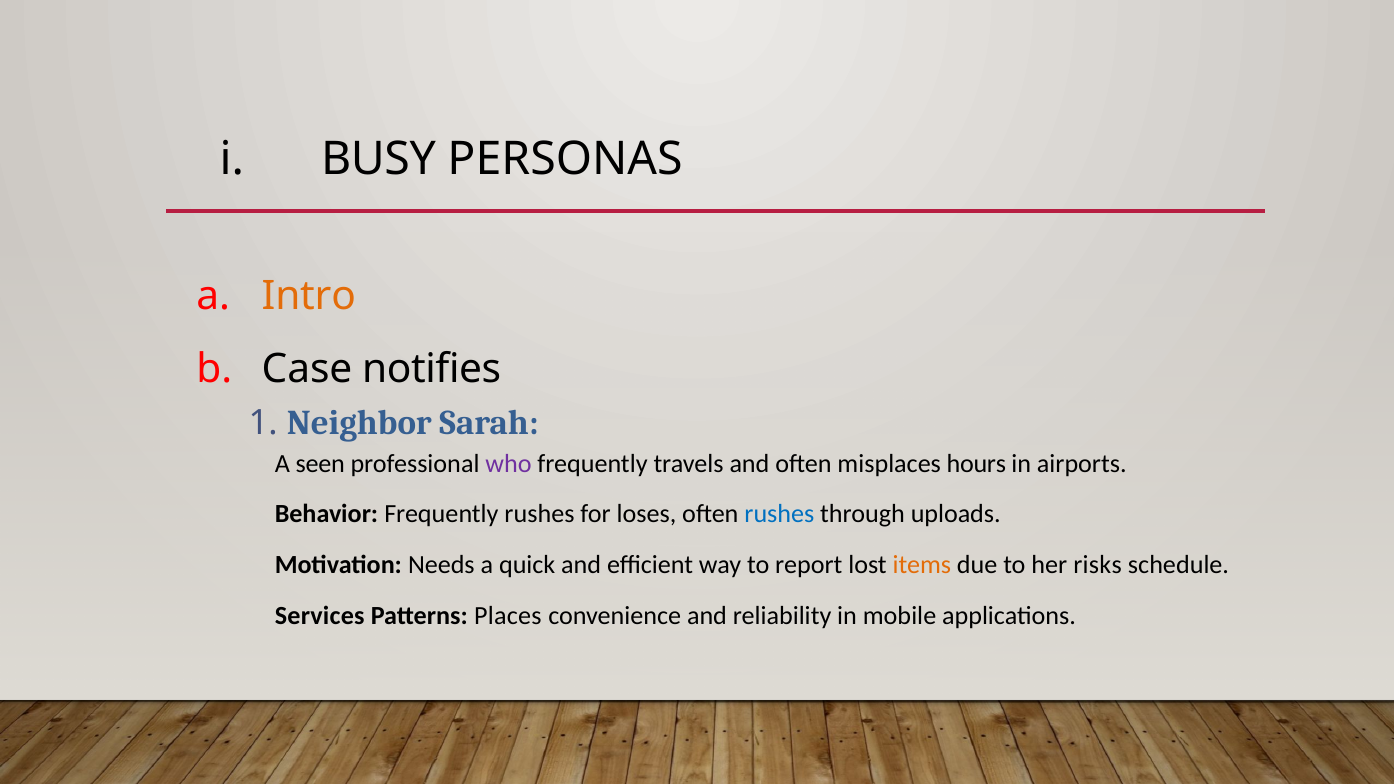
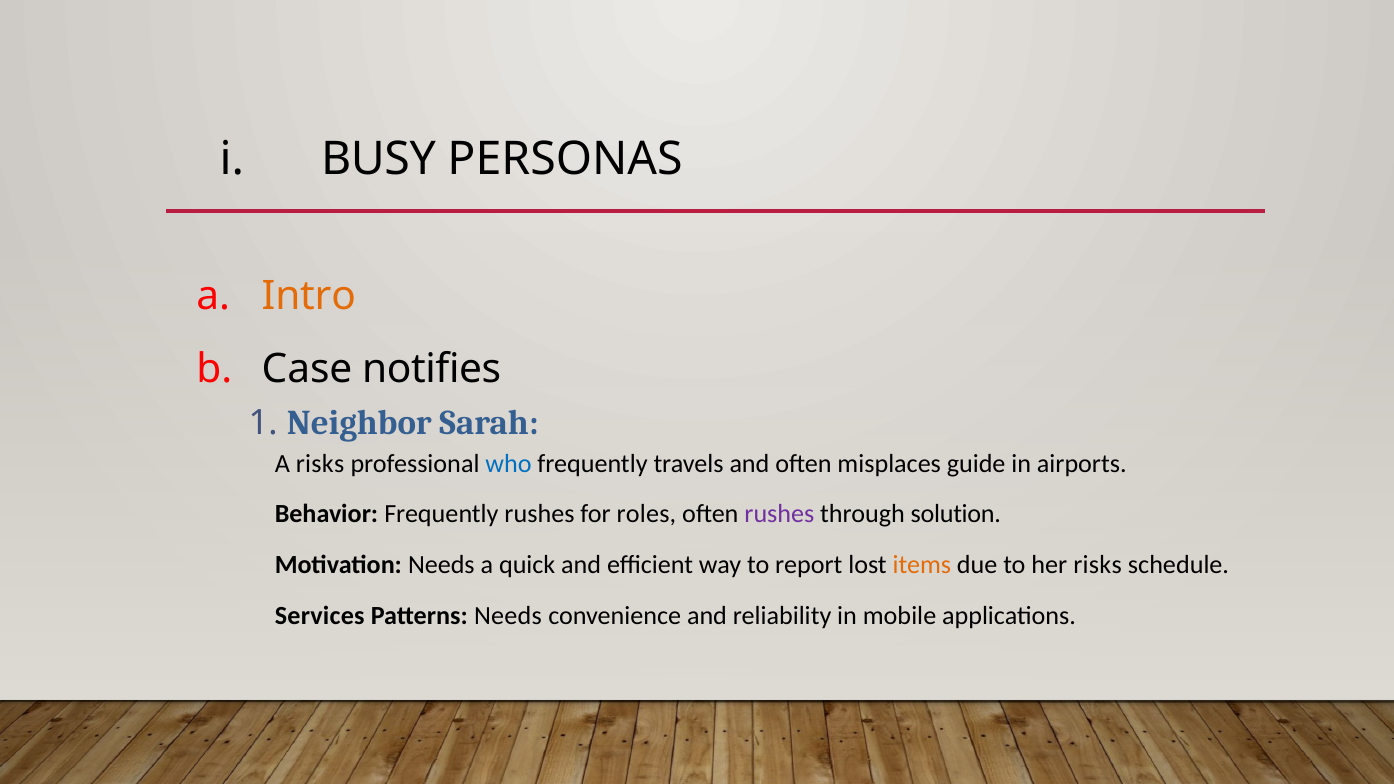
A seen: seen -> risks (320, 464)
who colour: purple -> blue (508, 464)
hours: hours -> guide (976, 464)
loses: loses -> roles (646, 514)
rushes colour: blue -> purple (779, 514)
uploads: uploads -> solution (956, 514)
Patterns Places: Places -> Needs (508, 615)
